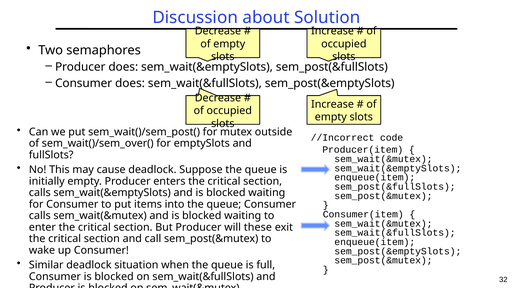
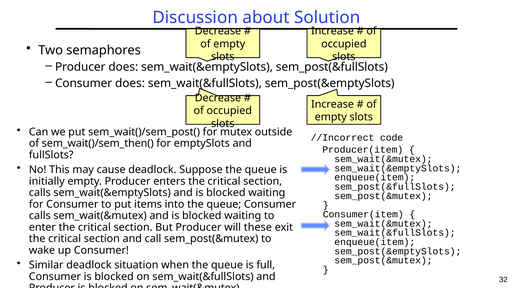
sem_wait()/sem_over(: sem_wait()/sem_over( -> sem_wait()/sem_then( (98, 144)
